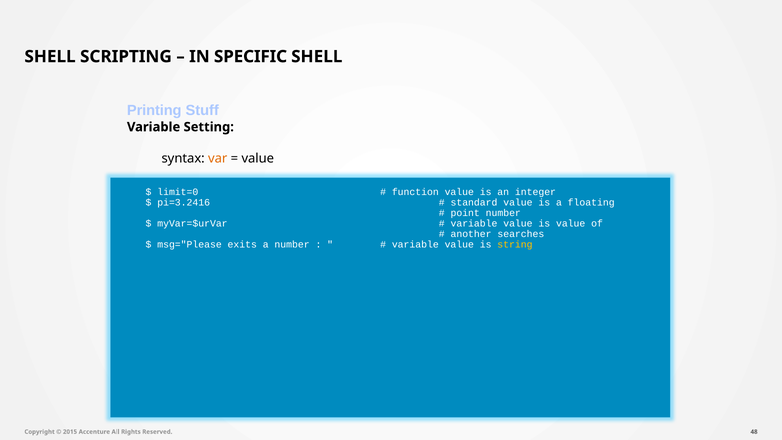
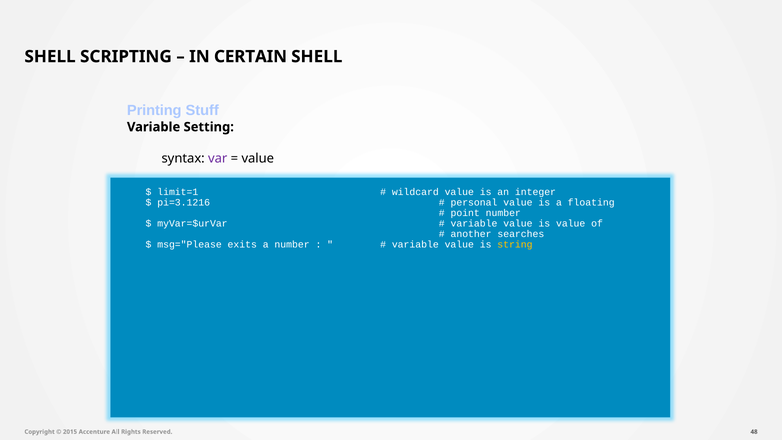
SPECIFIC: SPECIFIC -> CERTAIN (251, 57)
var colour: orange -> purple (218, 158)
limit=0: limit=0 -> limit=1 (178, 192)
function: function -> wildcard (415, 192)
pi=3.2416: pi=3.2416 -> pi=3.1216 (184, 202)
standard: standard -> personal (474, 202)
